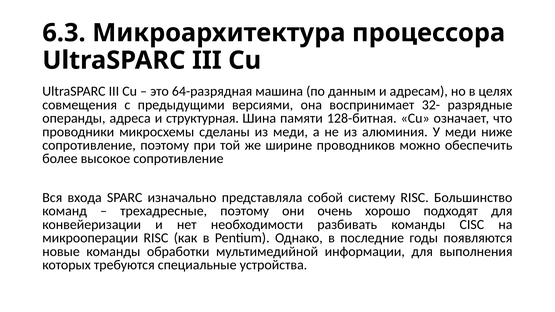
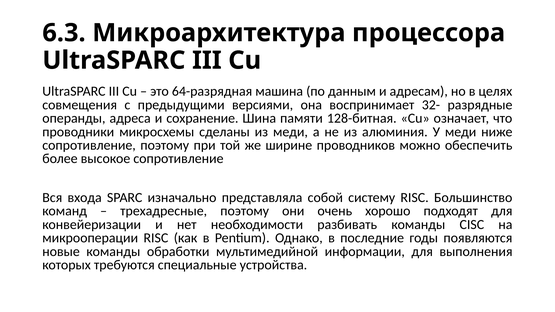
структурная: структурная -> сохранение (202, 118)
